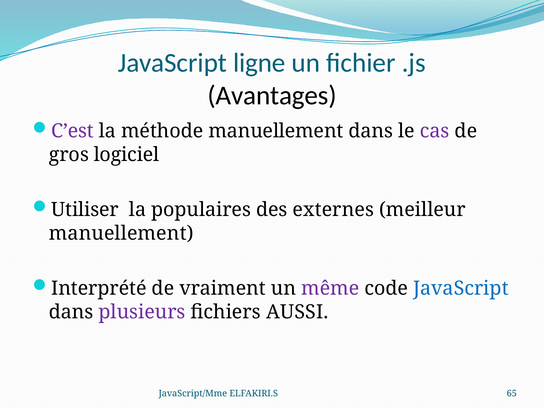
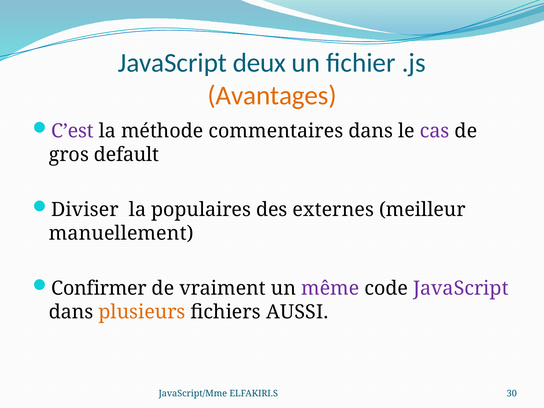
ligne: ligne -> deux (259, 63)
Avantages colour: black -> orange (272, 95)
méthode manuellement: manuellement -> commentaires (276, 131)
logiciel: logiciel -> default (126, 155)
Utiliser: Utiliser -> Diviser (85, 210)
Interprété: Interprété -> Confirmer (99, 288)
JavaScript colour: blue -> purple (461, 288)
plusieurs colour: purple -> orange (142, 312)
65: 65 -> 30 (512, 394)
